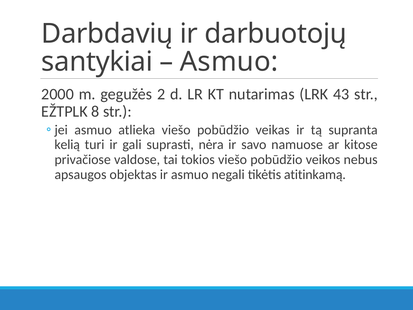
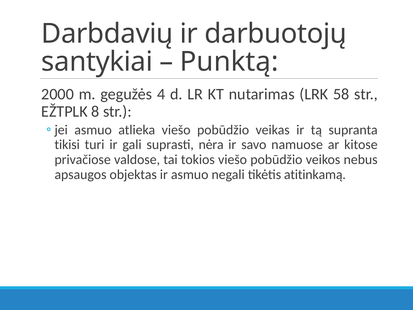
Asmuo: Asmuo -> Punktą (229, 62)
2: 2 -> 4 (161, 94)
43: 43 -> 58 (341, 94)
kelią: kelią -> tikisi (67, 145)
